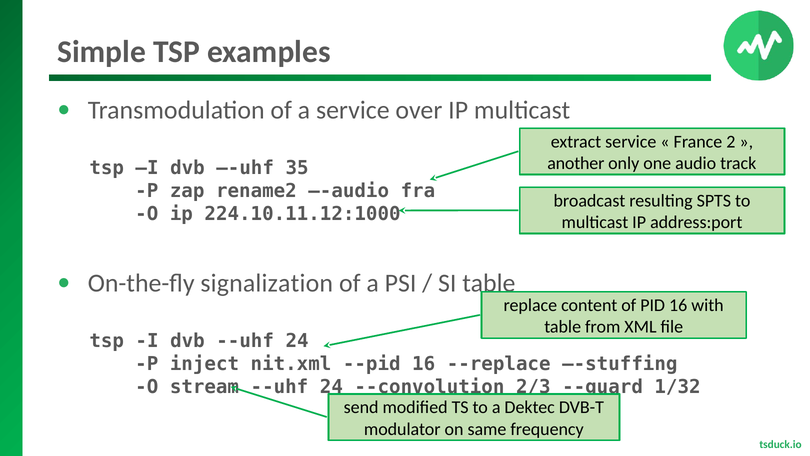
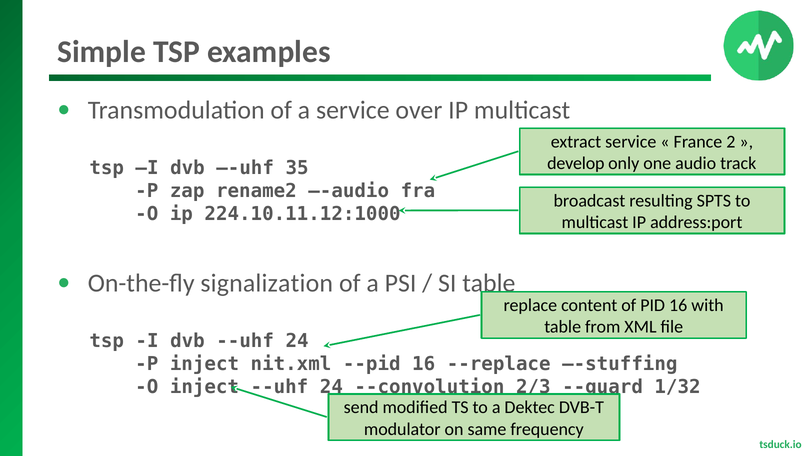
another: another -> develop (576, 163)
O stream: stream -> inject (204, 386)
